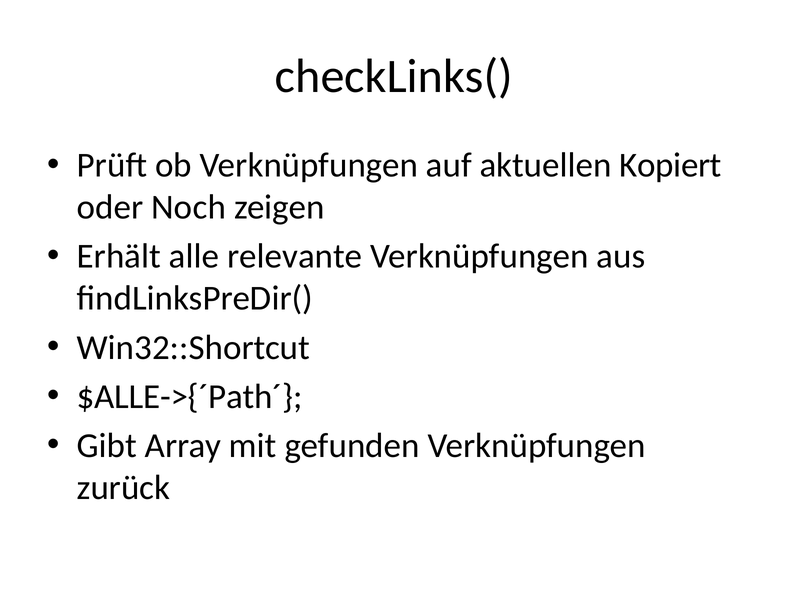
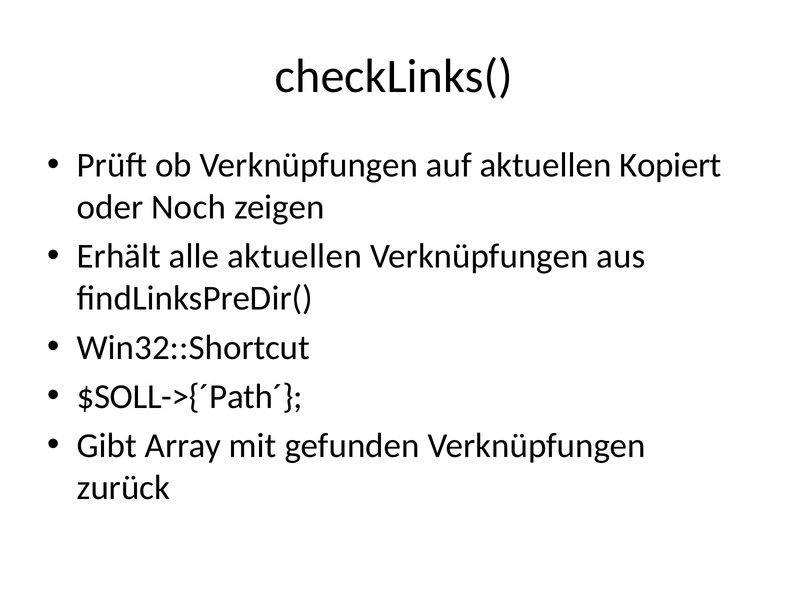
alle relevante: relevante -> aktuellen (295, 256)
$ALLE->{´Path´: $ALLE->{´Path´ -> $SOLL->{´Path´ (190, 397)
